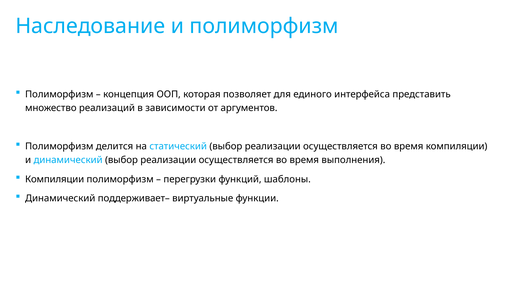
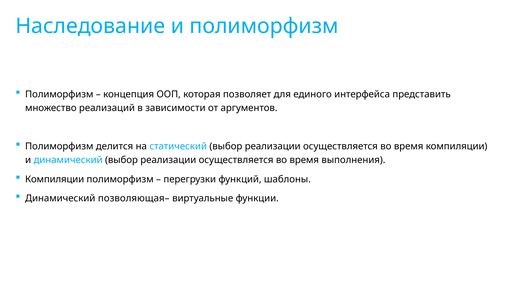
поддерживает–: поддерживает– -> позволяющая– (134, 198)
